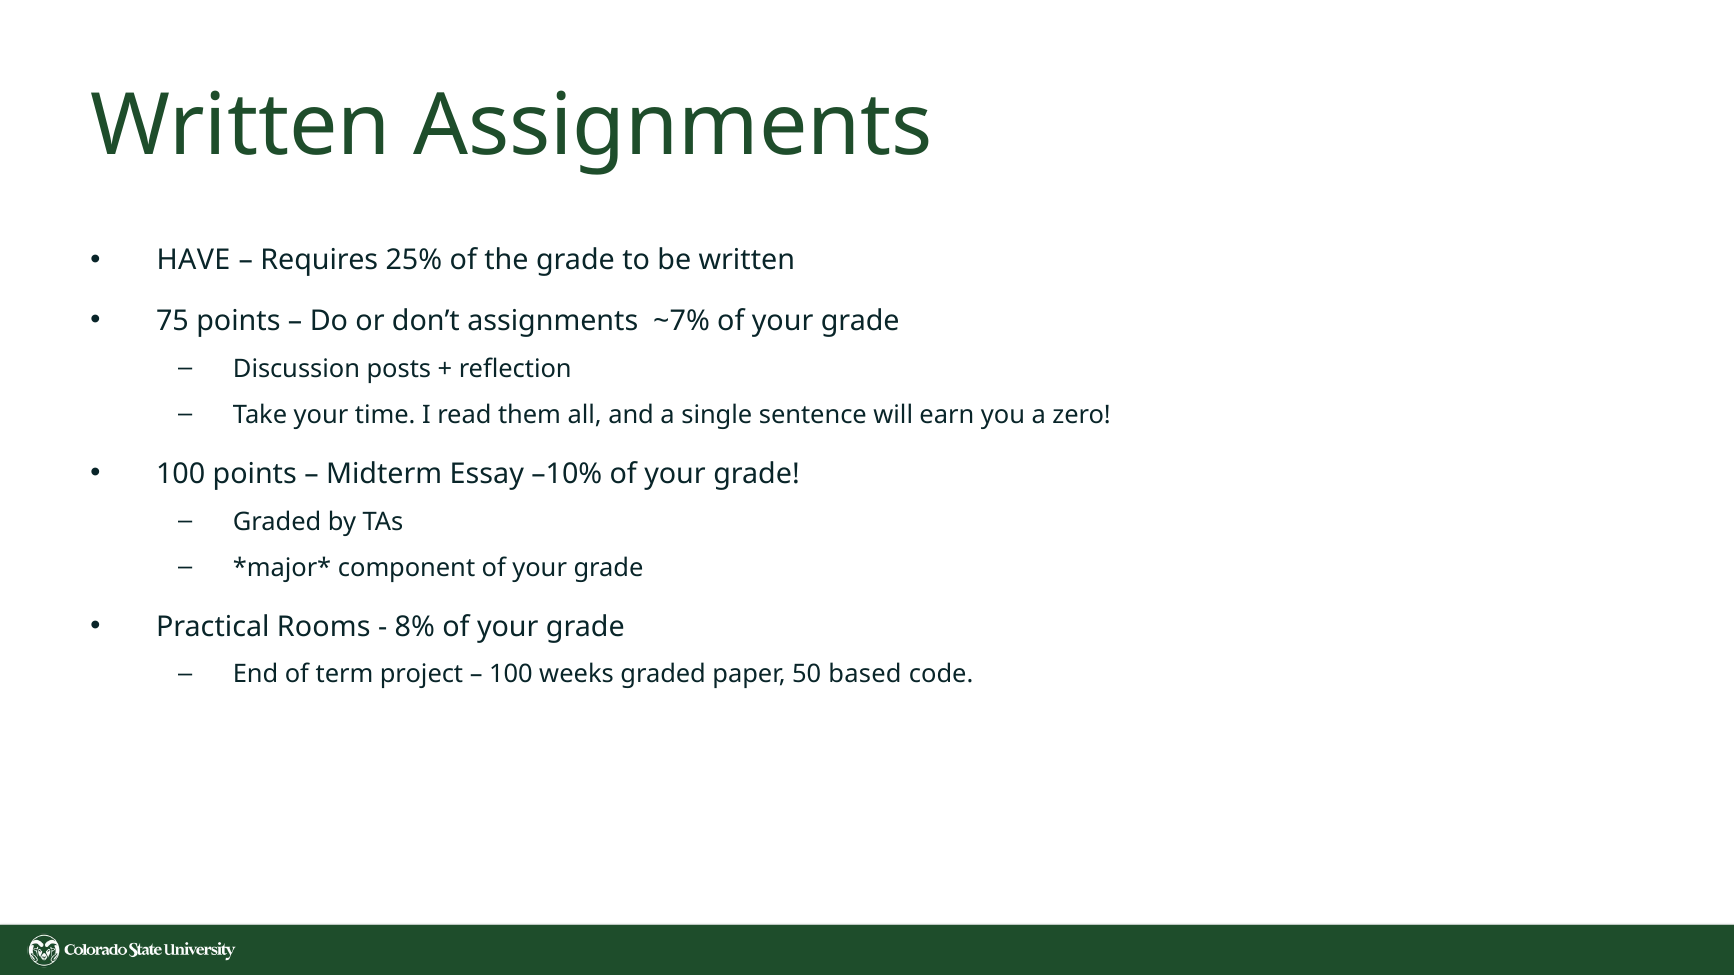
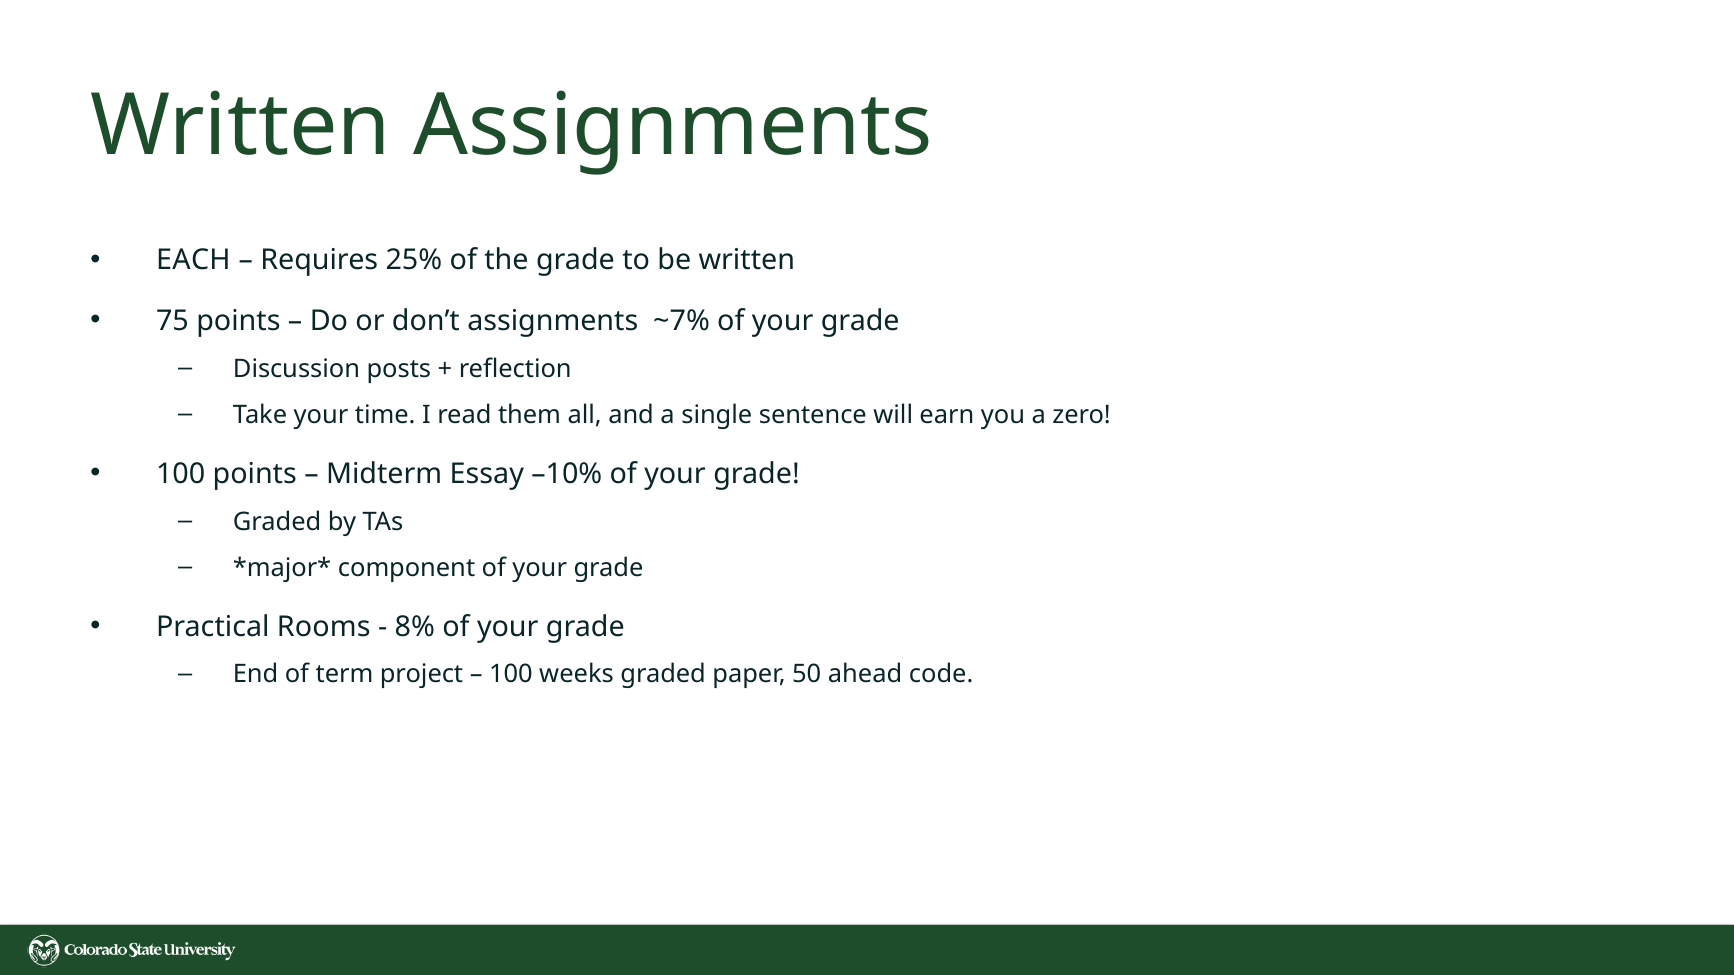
HAVE: HAVE -> EACH (193, 261)
based: based -> ahead (865, 675)
